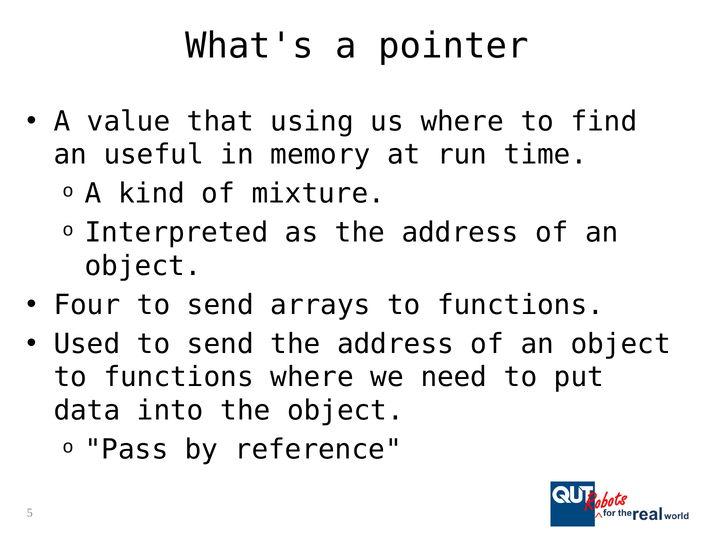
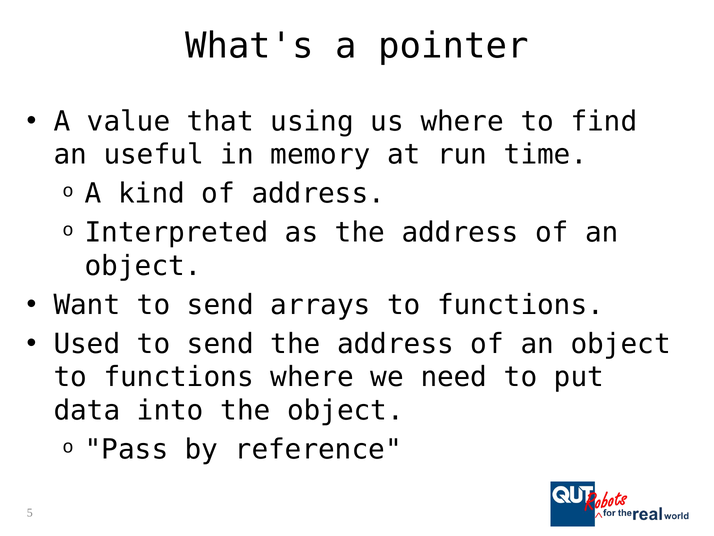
of mixture: mixture -> address (318, 193)
Four: Four -> Want (87, 305)
